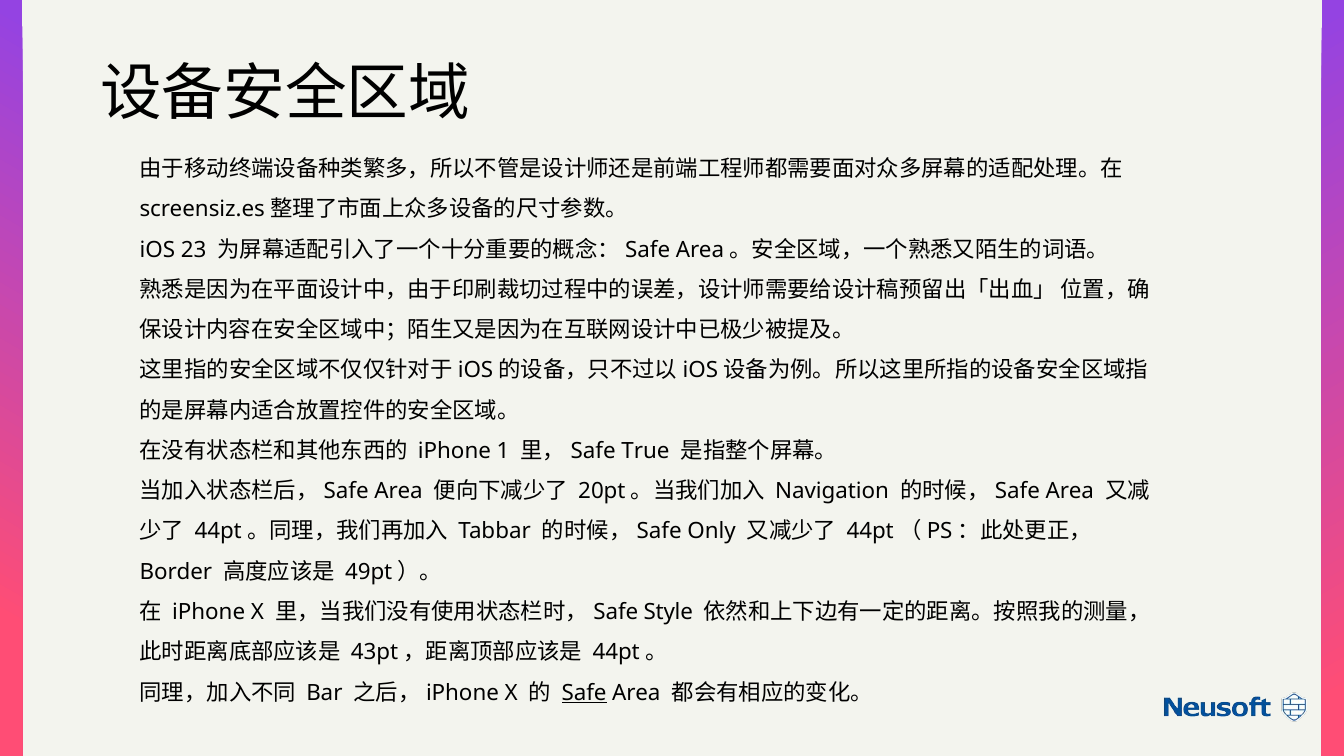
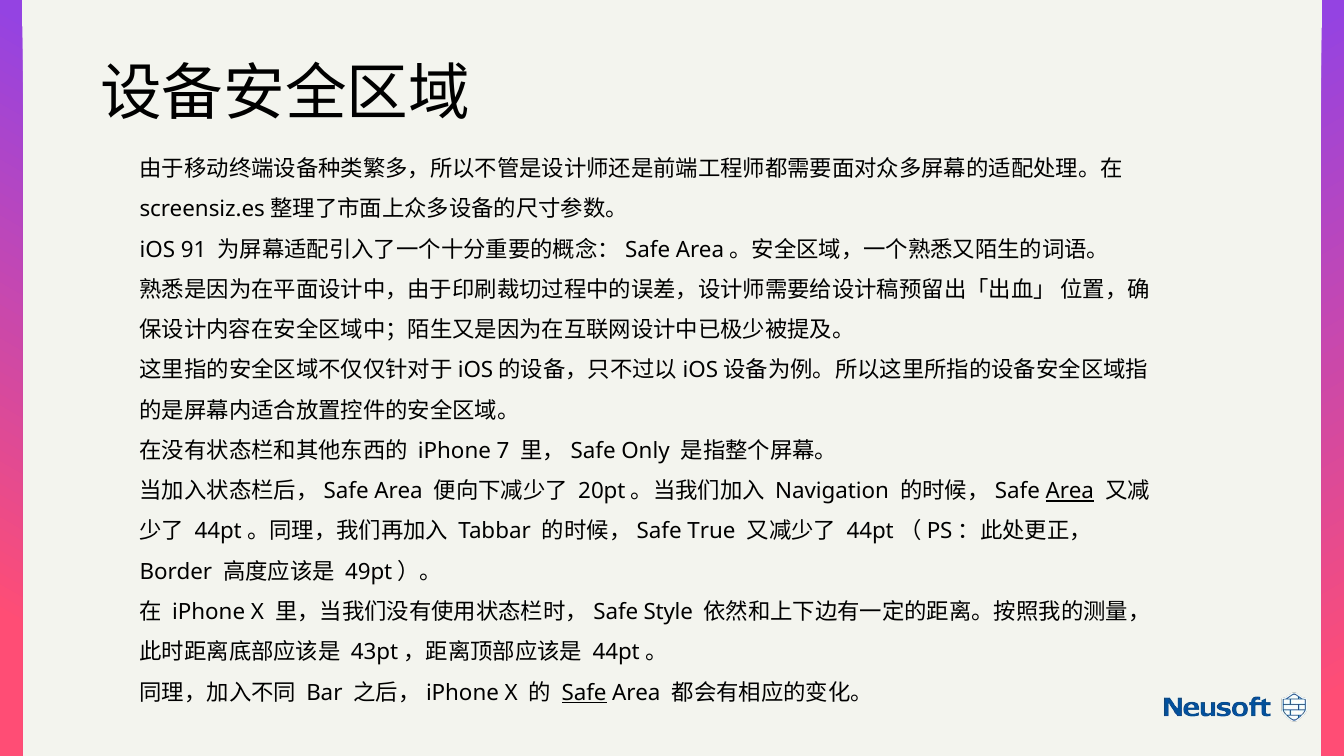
23: 23 -> 91 (194, 250)
1: 1 -> 7 (503, 451)
True: True -> Only (645, 451)
Area underline: none -> present (1070, 491)
Only: Only -> True (711, 532)
